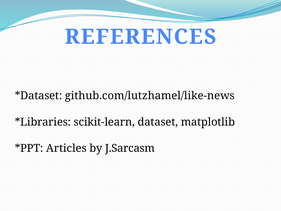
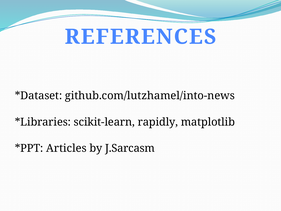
github.com/lutzhamel/like-news: github.com/lutzhamel/like-news -> github.com/lutzhamel/into-news (150, 96)
dataset: dataset -> rapidly (158, 122)
